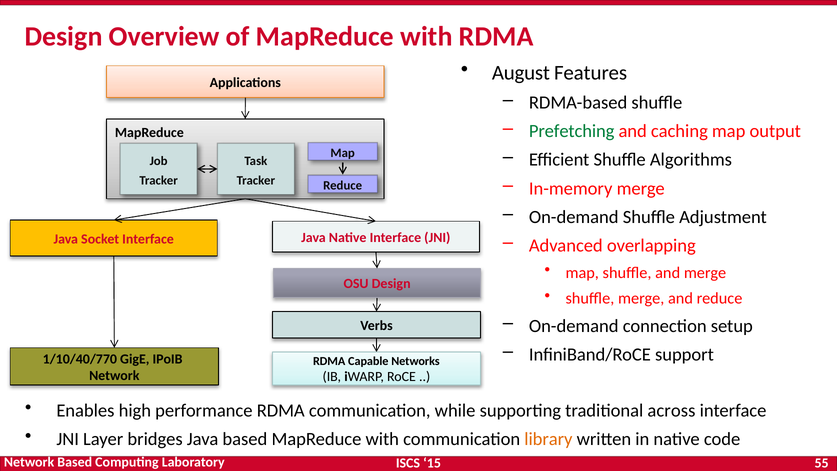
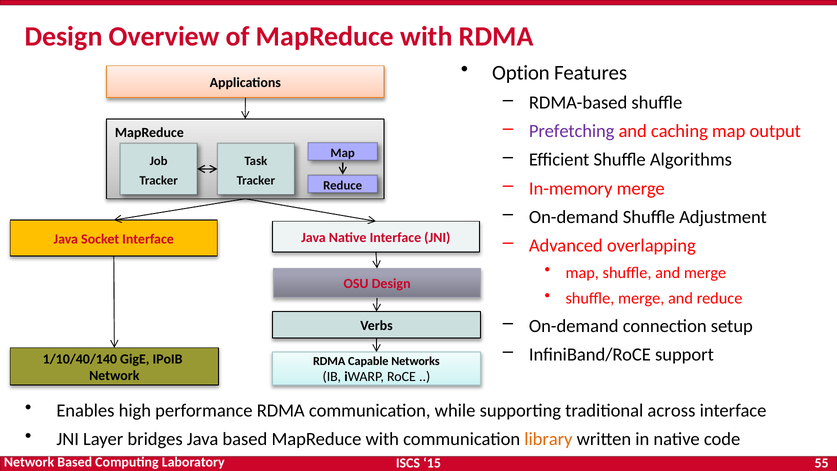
August: August -> Option (521, 73)
Prefetching colour: green -> purple (572, 131)
1/10/40/770: 1/10/40/770 -> 1/10/40/140 (80, 359)
